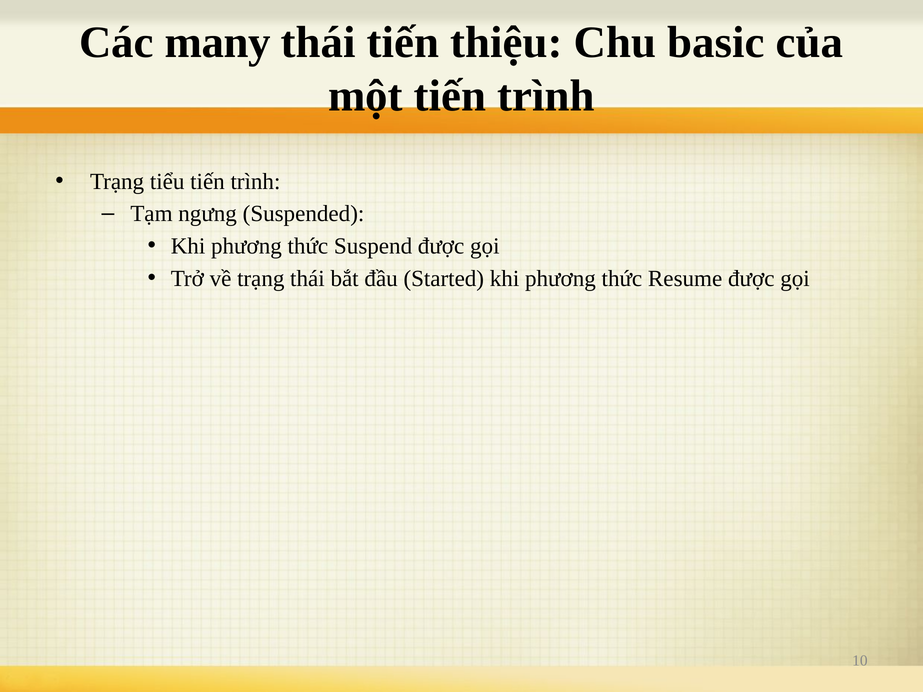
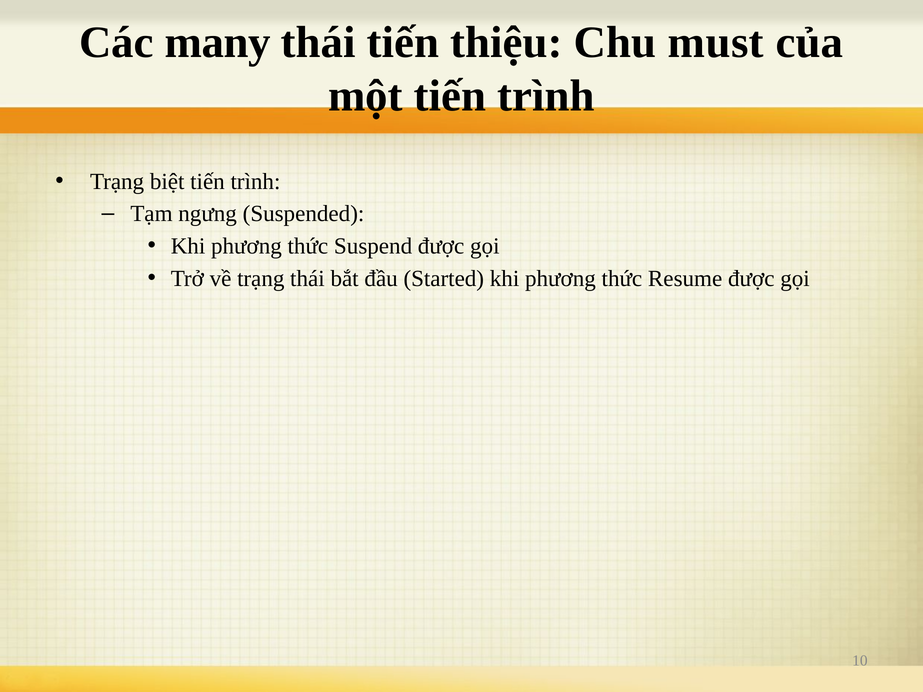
basic: basic -> must (716, 42)
tiểu: tiểu -> biệt (167, 182)
